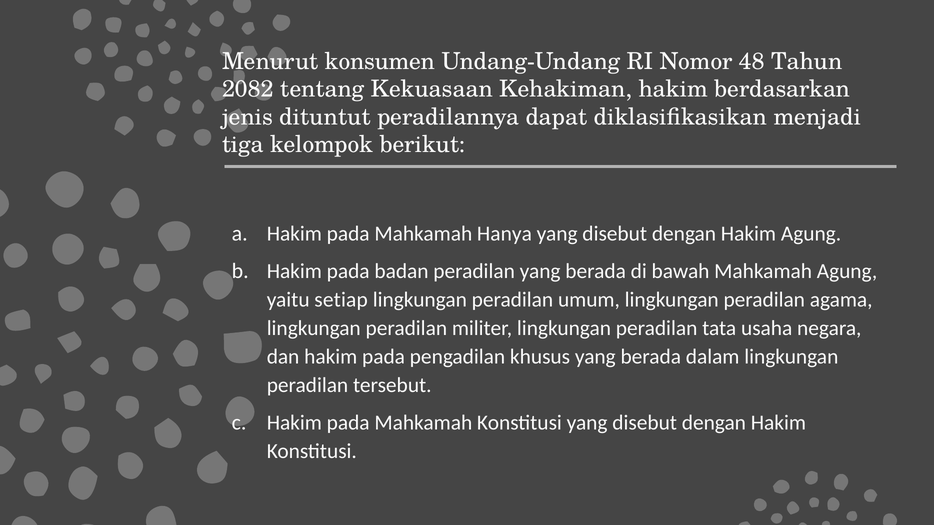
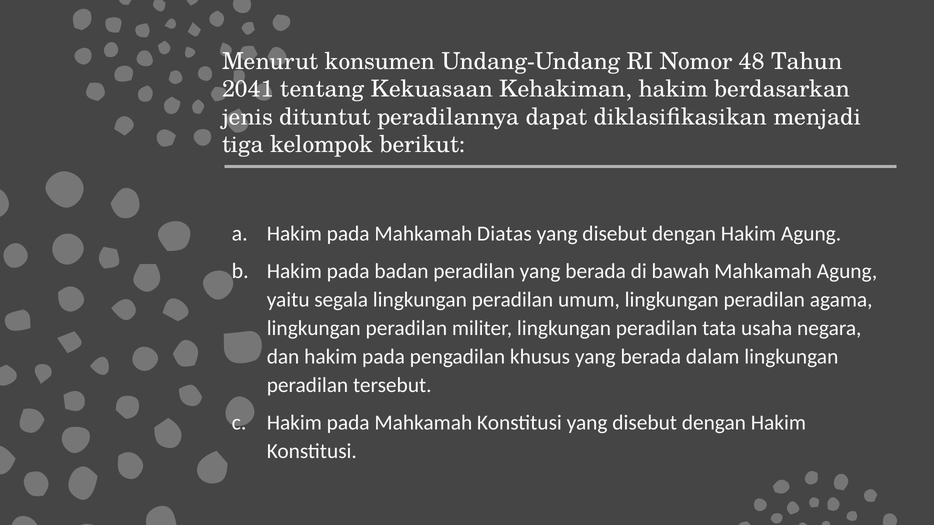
2082: 2082 -> 2041 (248, 89)
Hanya: Hanya -> Diatas (504, 234)
setiap: setiap -> segala (341, 300)
